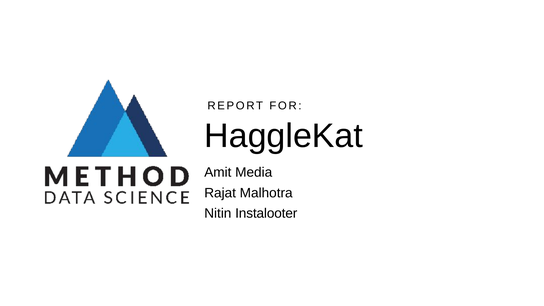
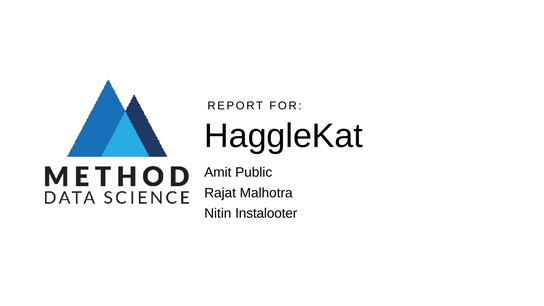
Media: Media -> Public (254, 173)
